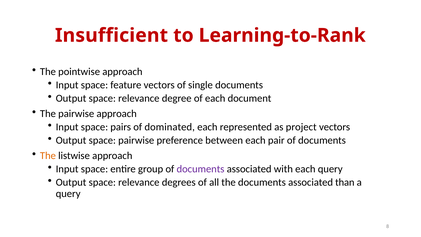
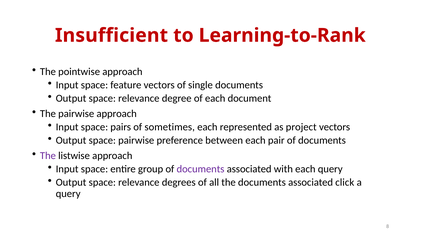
dominated: dominated -> sometimes (170, 127)
The colour: orange -> purple (48, 156)
than: than -> click (345, 182)
